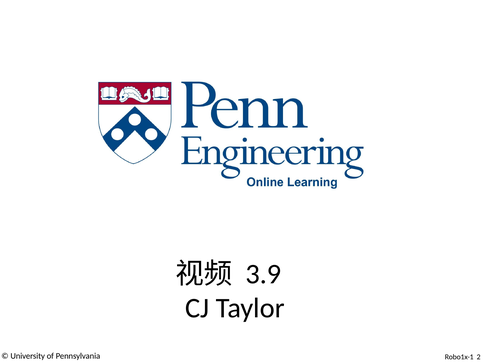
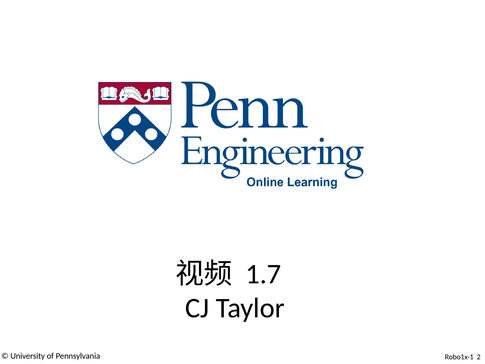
3.9: 3.9 -> 1.7 (263, 274)
